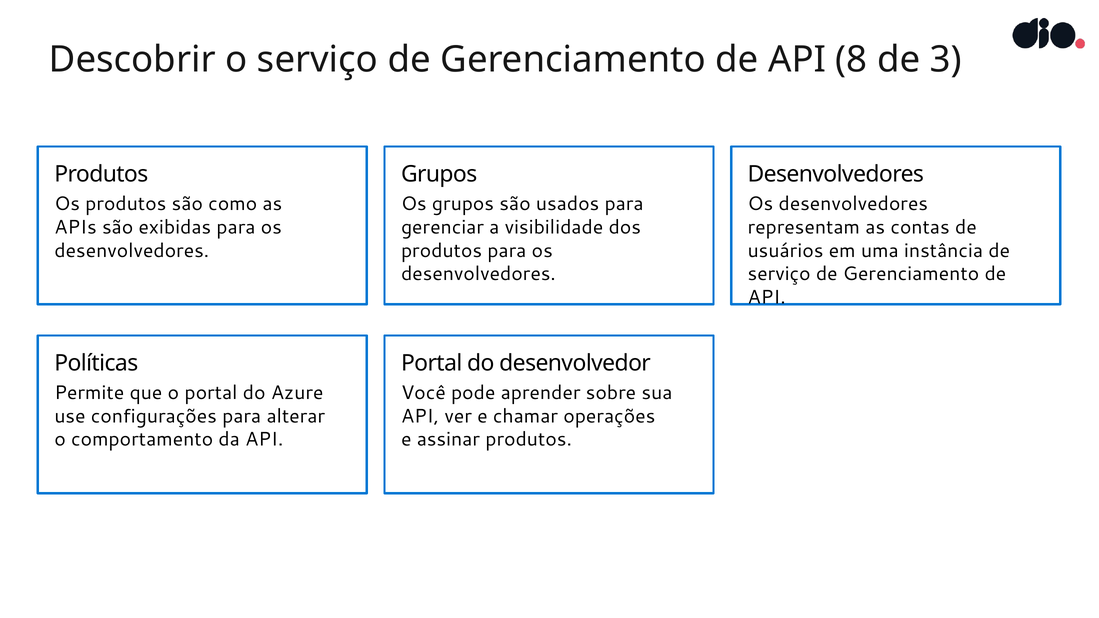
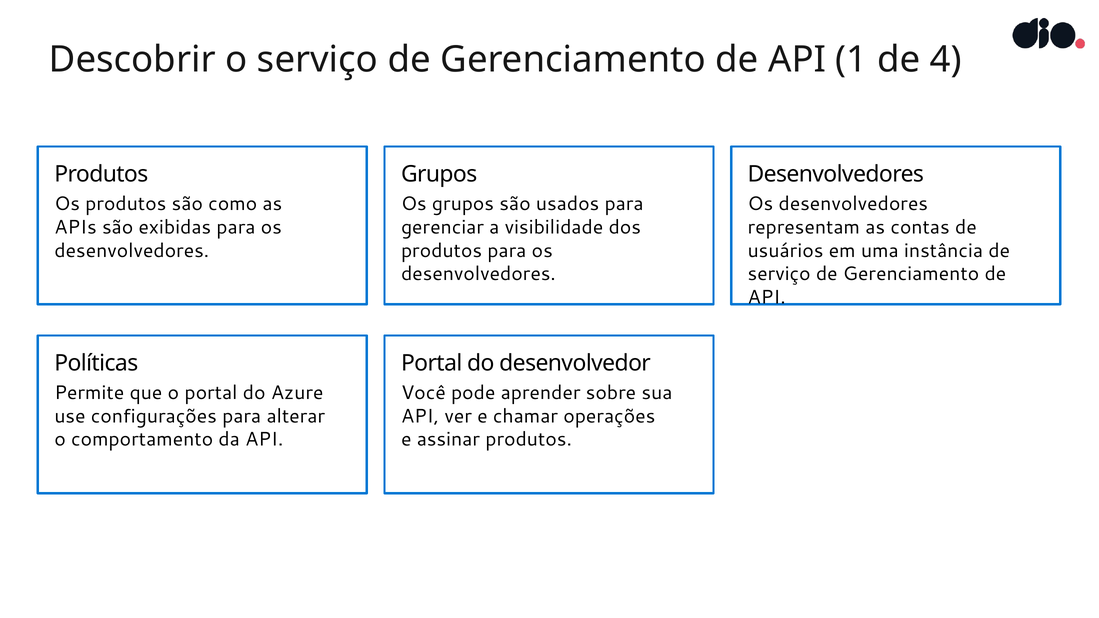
8: 8 -> 1 (851, 60)
3: 3 -> 4 (946, 60)
